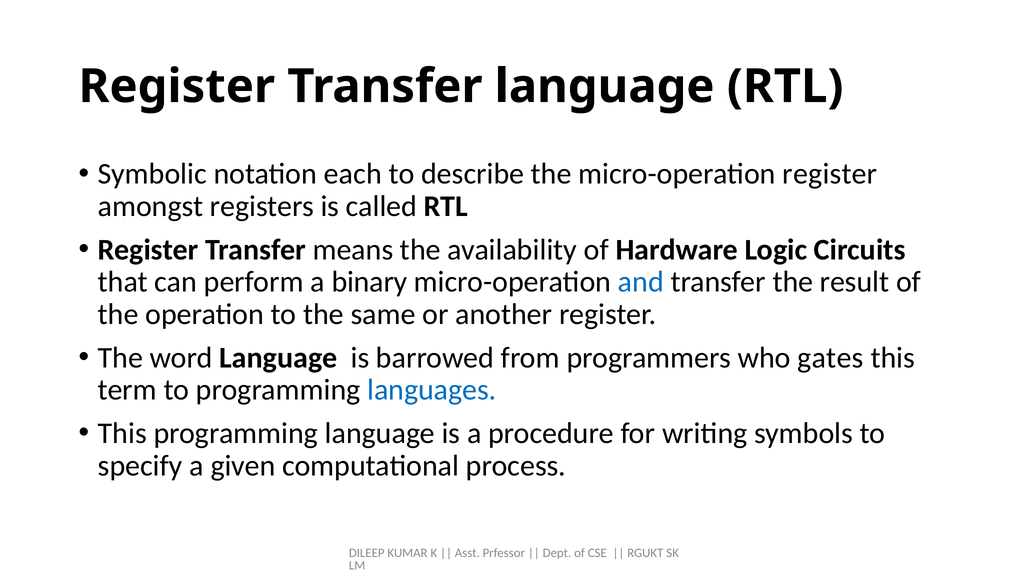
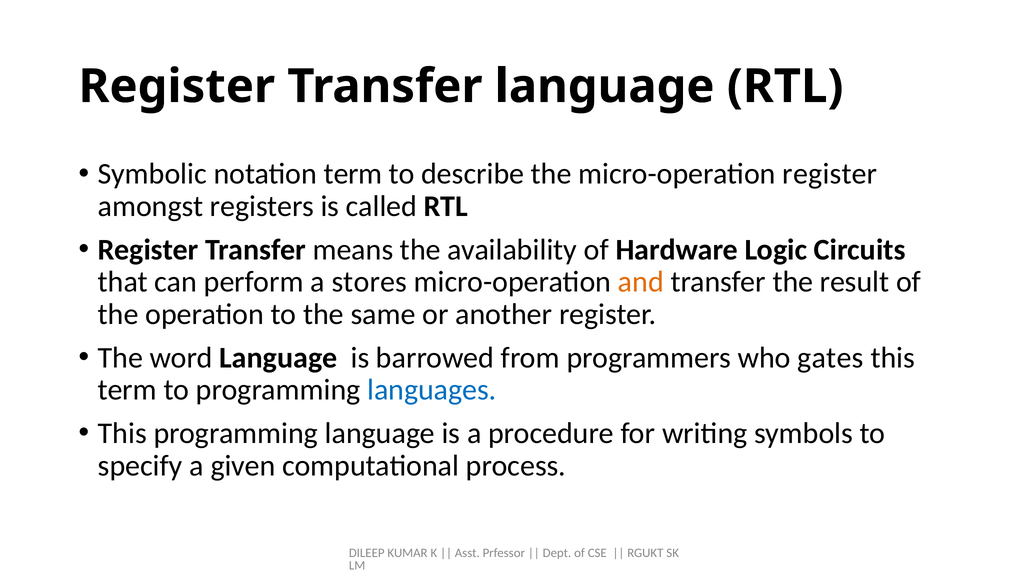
notation each: each -> term (353, 174)
binary: binary -> stores (369, 282)
and colour: blue -> orange (641, 282)
